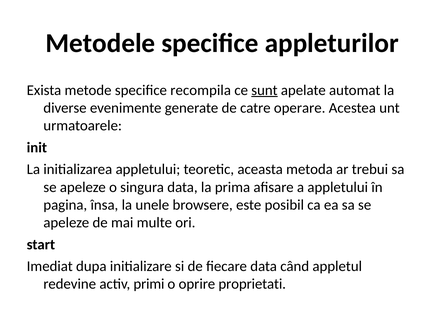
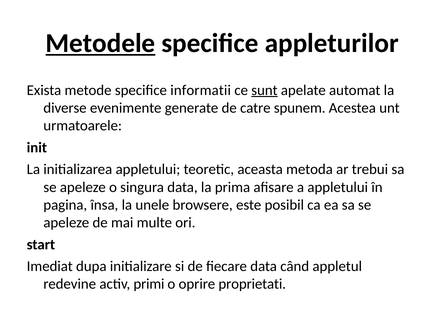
Metodele underline: none -> present (100, 43)
recompila: recompila -> informatii (201, 90)
operare: operare -> spunem (300, 108)
